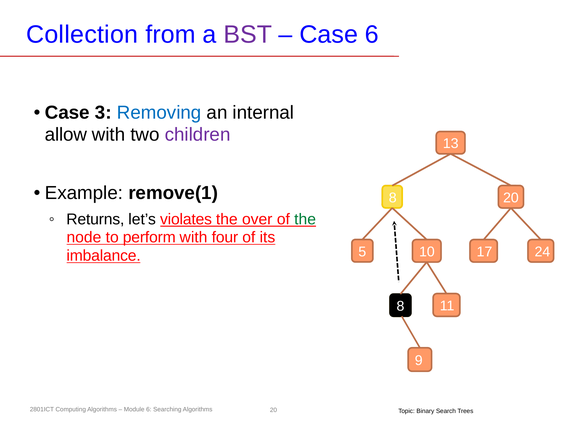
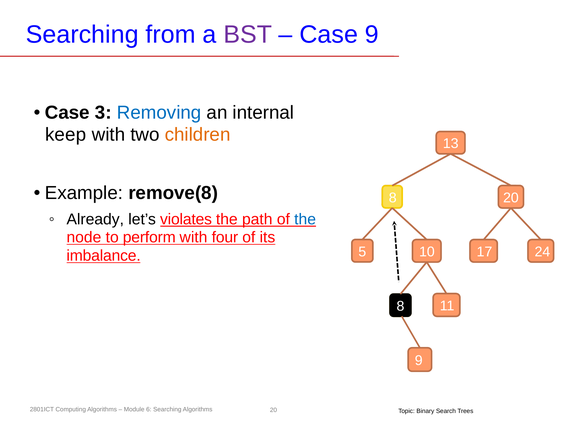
Collection: Collection -> Searching (82, 34)
Case 6: 6 -> 9 (372, 34)
allow: allow -> keep (66, 134)
children colour: purple -> orange (198, 134)
remove(1: remove(1 -> remove(8 (173, 193)
Returns: Returns -> Already (95, 219)
over: over -> path (257, 219)
the colour: green -> blue (305, 219)
